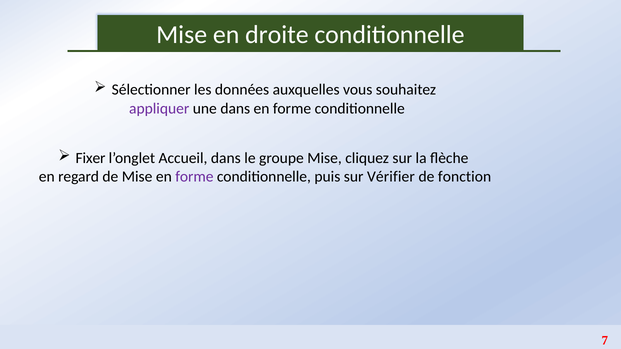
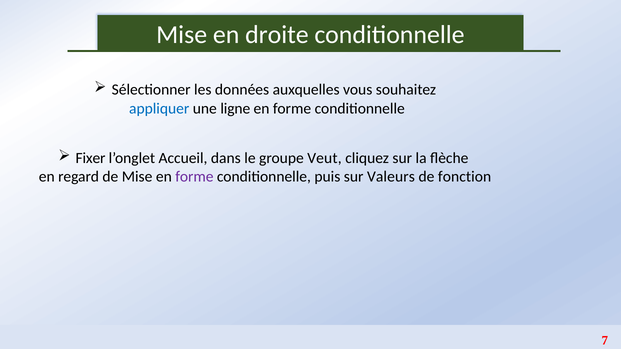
appliquer colour: purple -> blue (159, 109)
une dans: dans -> ligne (235, 109)
groupe Mise: Mise -> Veut (324, 158)
Vérifier: Vérifier -> Valeurs (391, 177)
